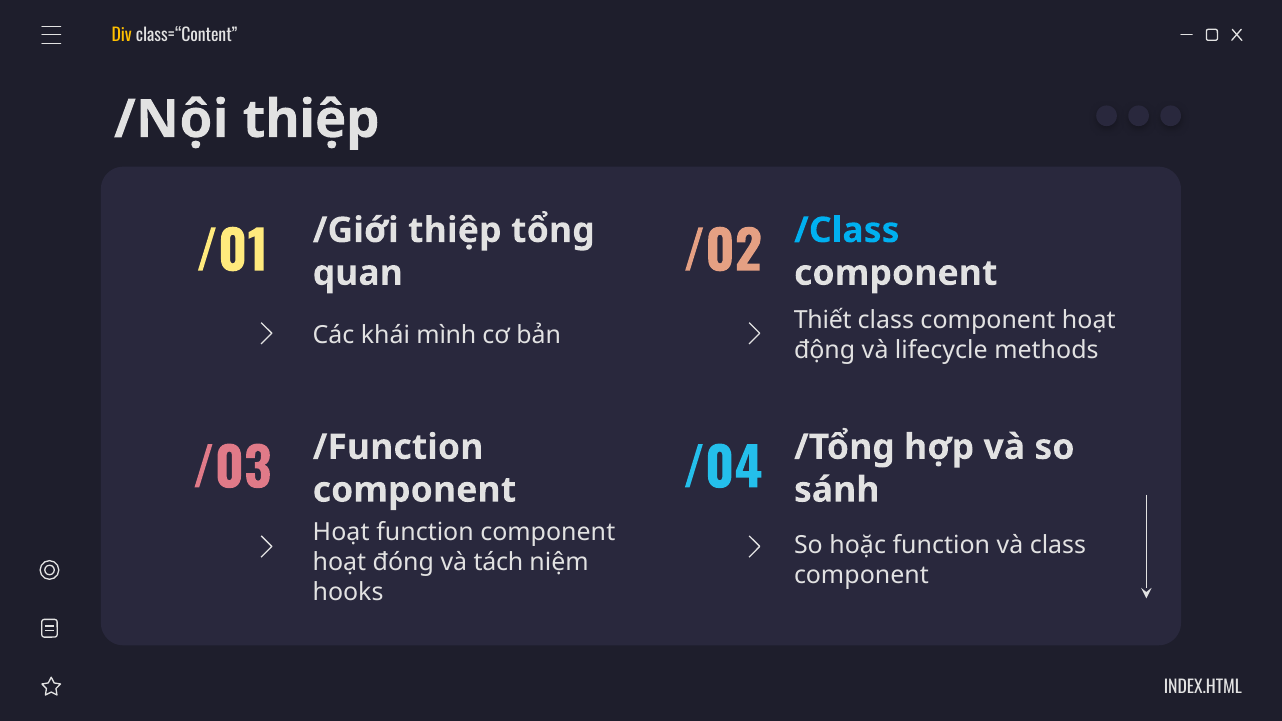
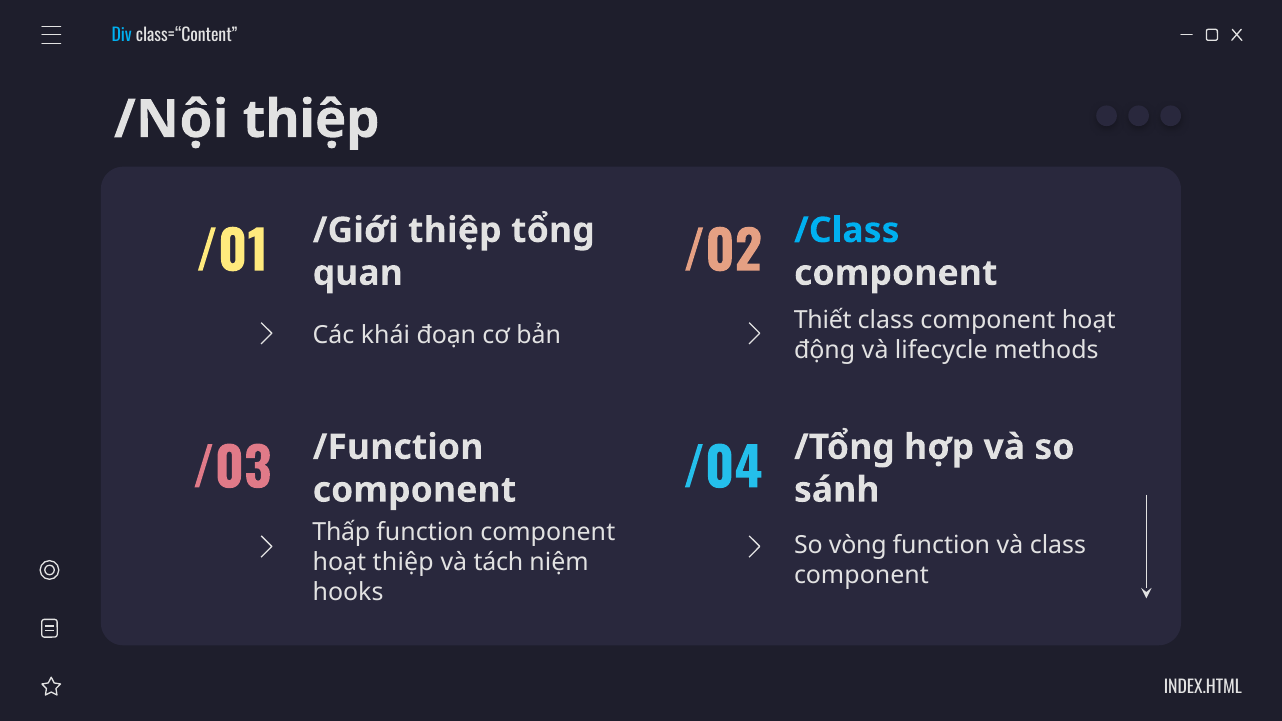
Div colour: yellow -> light blue (122, 36)
mình: mình -> đoạn (446, 335)
Hoạt: Hoạt -> Thấp (341, 532)
hoặc: hoặc -> vòng (858, 546)
hoạt đóng: đóng -> thiệp (403, 562)
